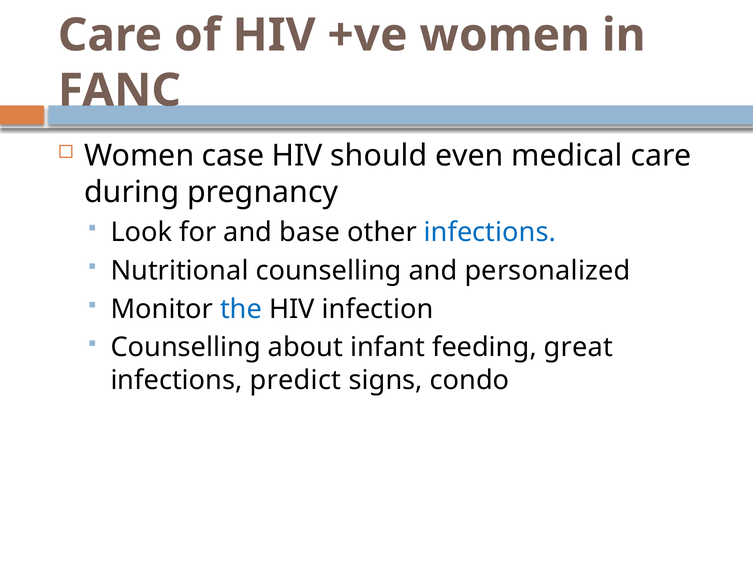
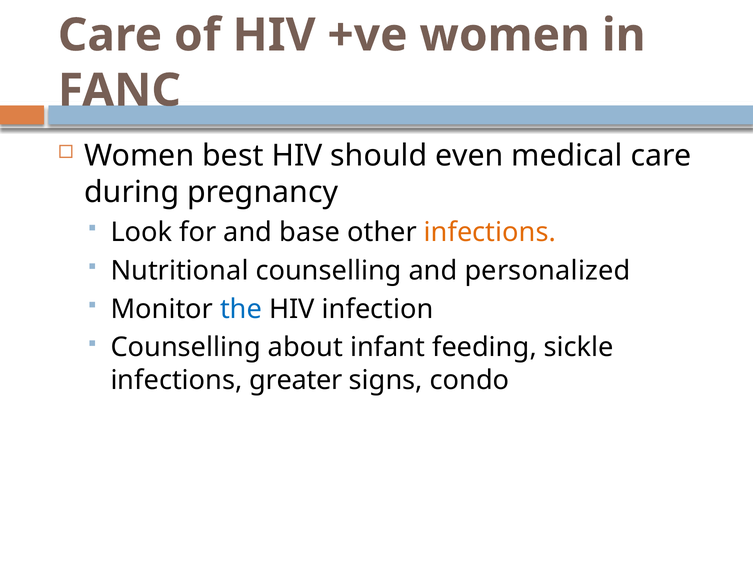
case: case -> best (233, 156)
infections colour: blue -> orange (490, 232)
great: great -> sickle (579, 347)
predict: predict -> greater (296, 380)
